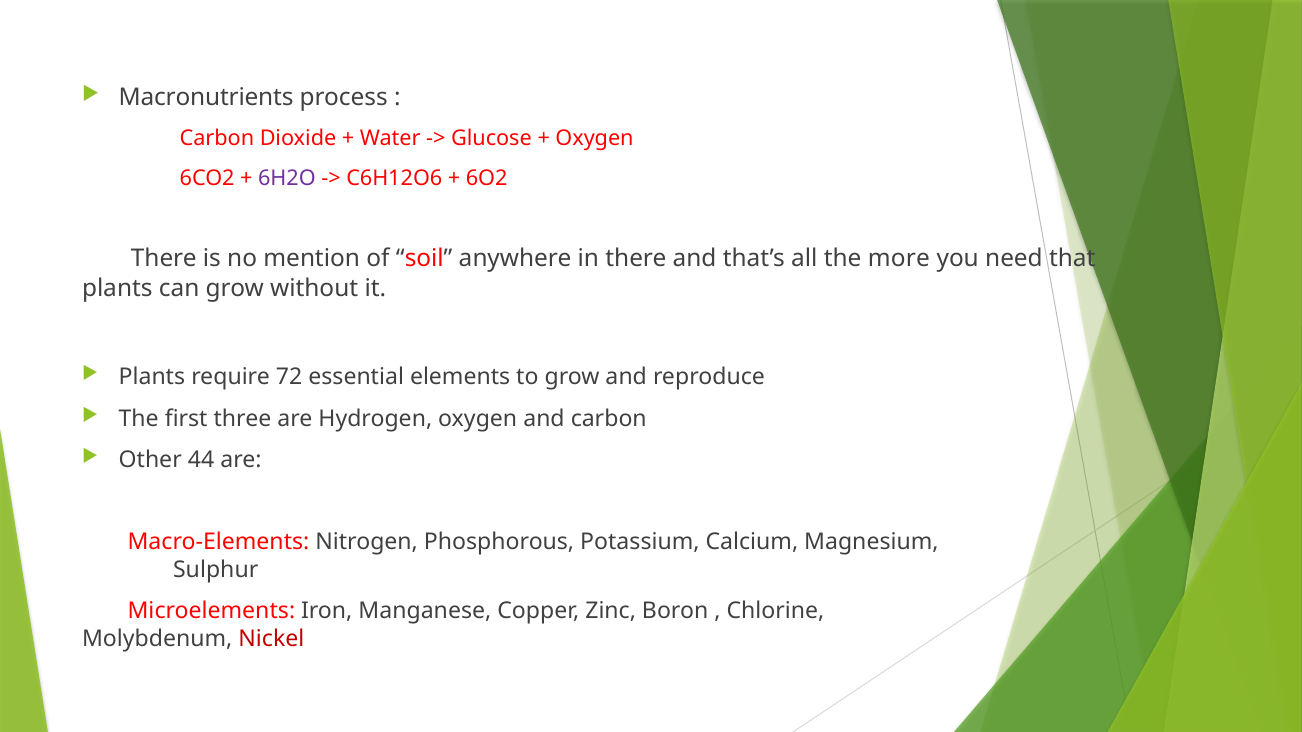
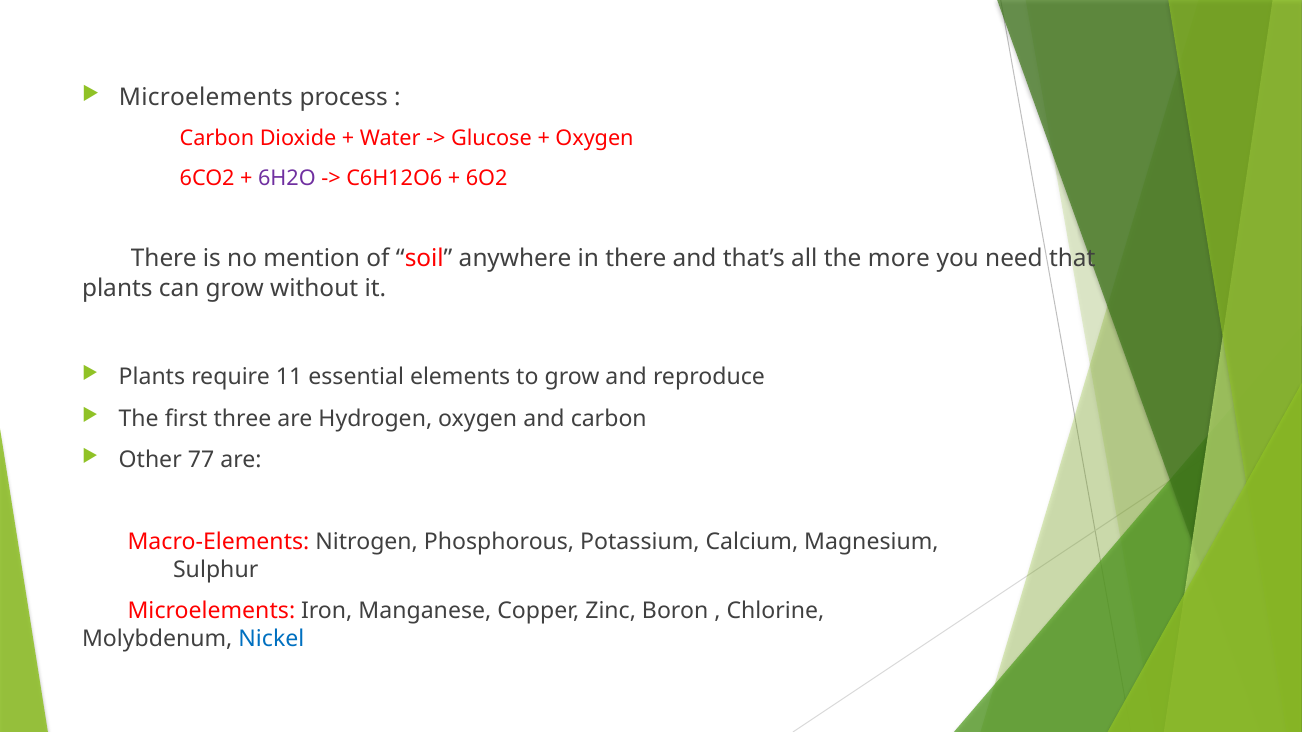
Macronutrients: Macronutrients -> Microelements (206, 97)
72: 72 -> 11 (289, 377)
44: 44 -> 77 (201, 460)
Nickel colour: red -> blue (271, 639)
